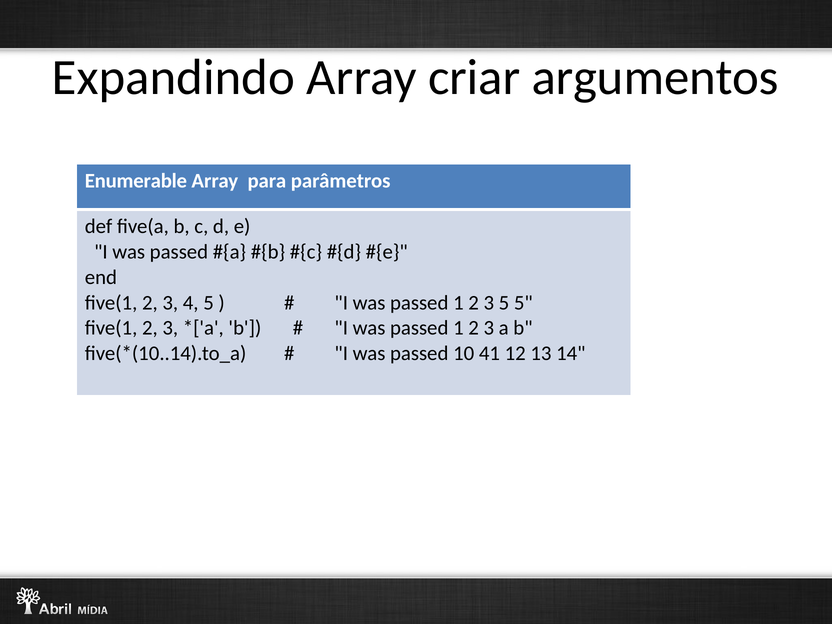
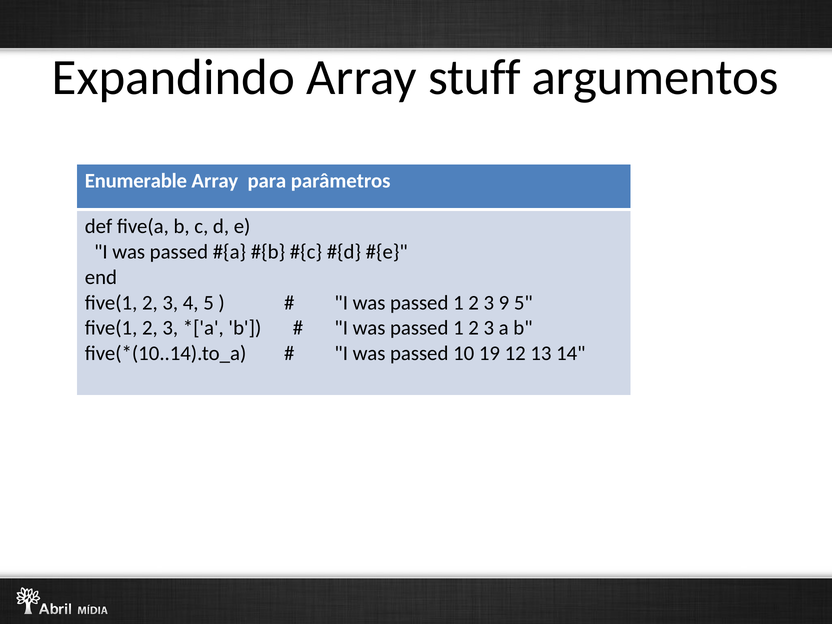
criar: criar -> stuff (474, 77)
3 5: 5 -> 9 (504, 303)
41: 41 -> 19 (489, 354)
